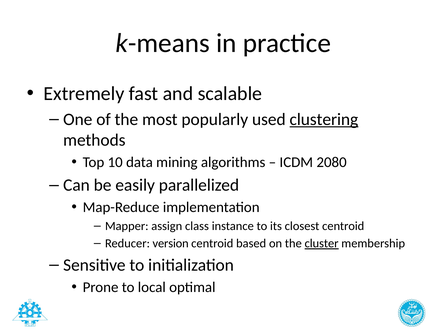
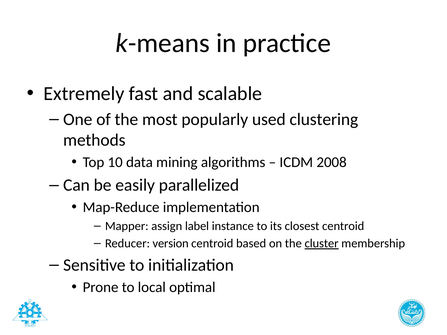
clustering underline: present -> none (324, 119)
2080: 2080 -> 2008 (332, 162)
class: class -> label (197, 226)
